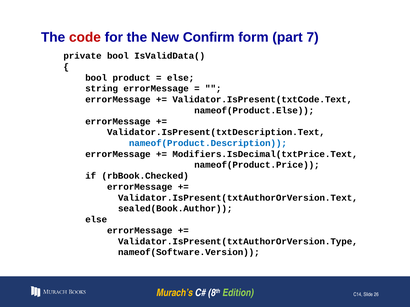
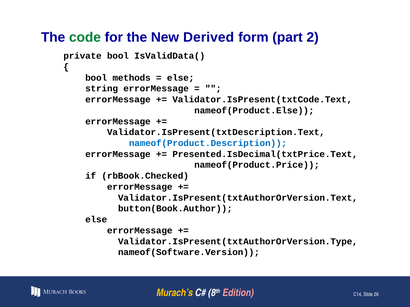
code colour: red -> green (85, 37)
Confirm: Confirm -> Derived (209, 37)
7: 7 -> 2 (313, 37)
product: product -> methods (132, 78)
Modifiers.IsDecimal(txtPrice.Text: Modifiers.IsDecimal(txtPrice.Text -> Presented.IsDecimal(txtPrice.Text (265, 154)
sealed(Book.Author: sealed(Book.Author -> button(Book.Author (175, 209)
Edition colour: light green -> pink (238, 293)
